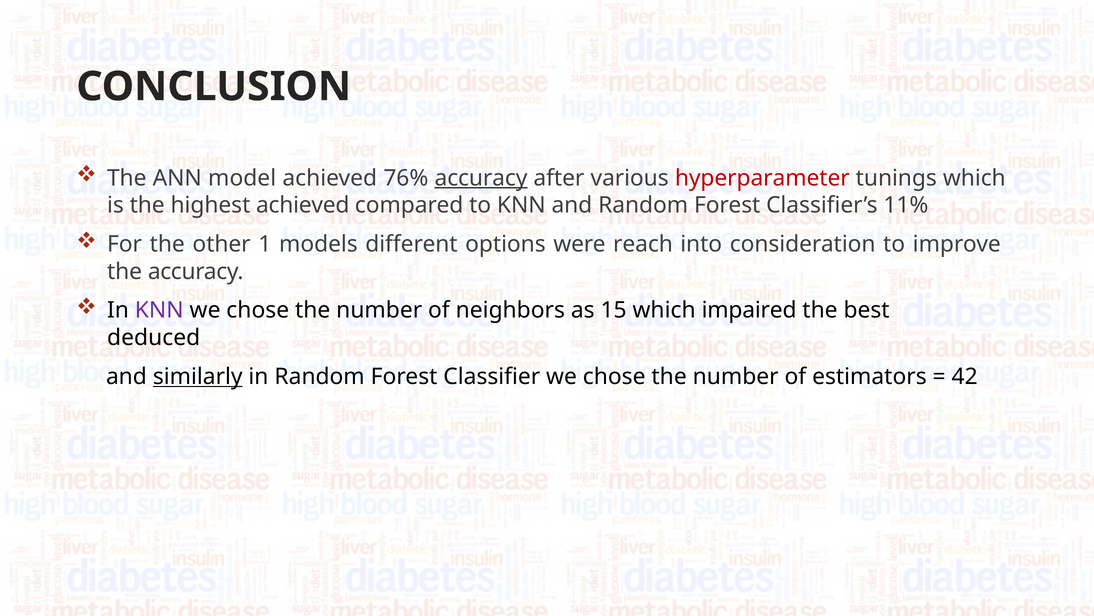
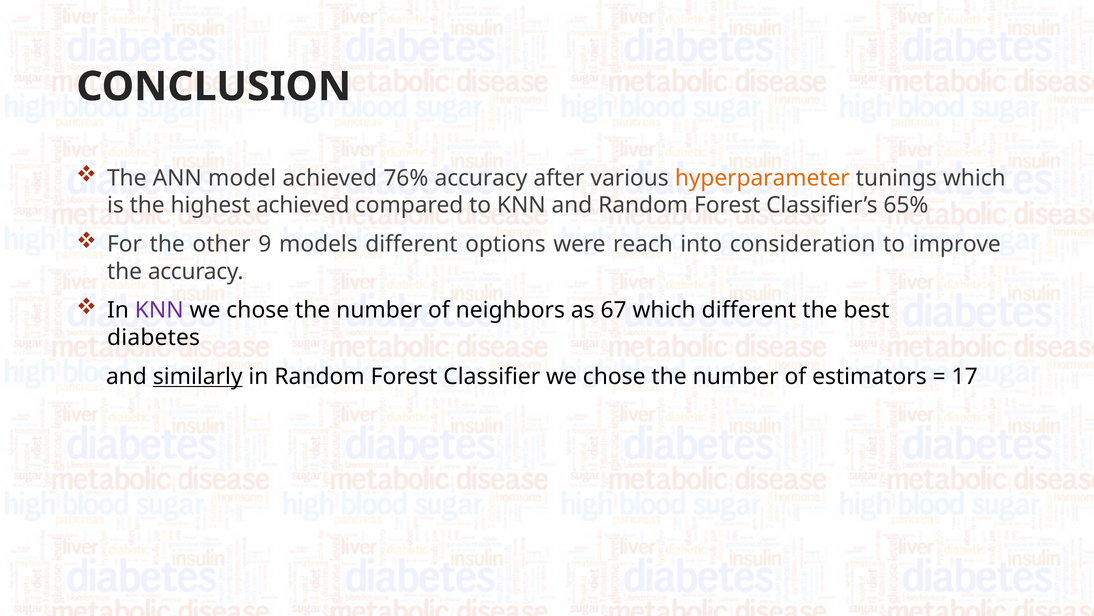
accuracy underline: present -> none (481, 178)
hyperparameter colour: red -> orange (762, 178)
11%: 11% -> 65% (906, 205)
1: 1 -> 9 (265, 244)
15: 15 -> 67 (614, 310)
which impaired: impaired -> different (749, 310)
deduced: deduced -> diabetes (154, 338)
42: 42 -> 17 (965, 376)
